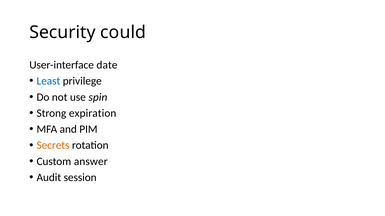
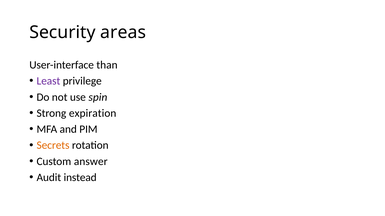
could: could -> areas (123, 32)
date: date -> than (107, 65)
Least colour: blue -> purple (48, 81)
session: session -> instead (80, 178)
